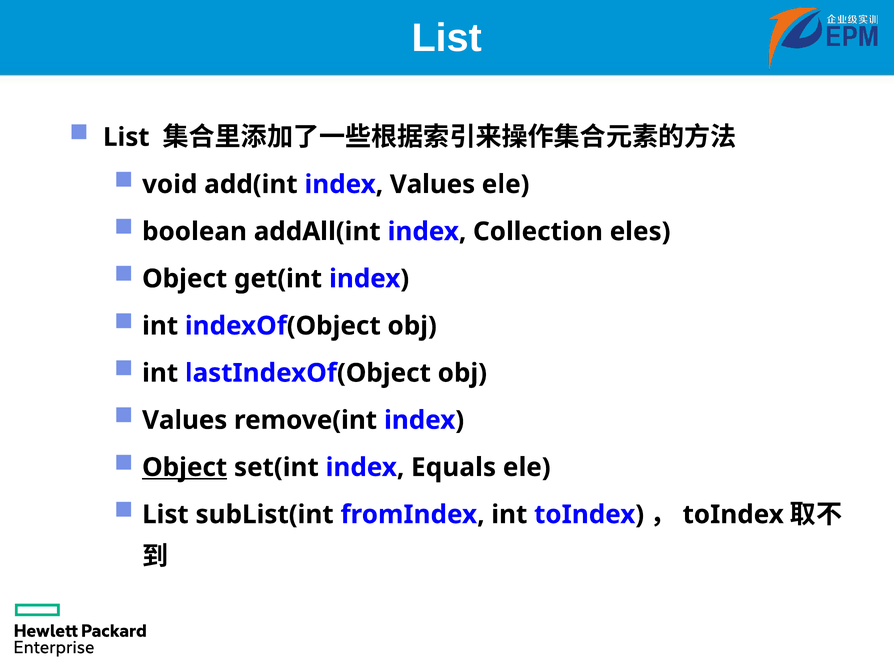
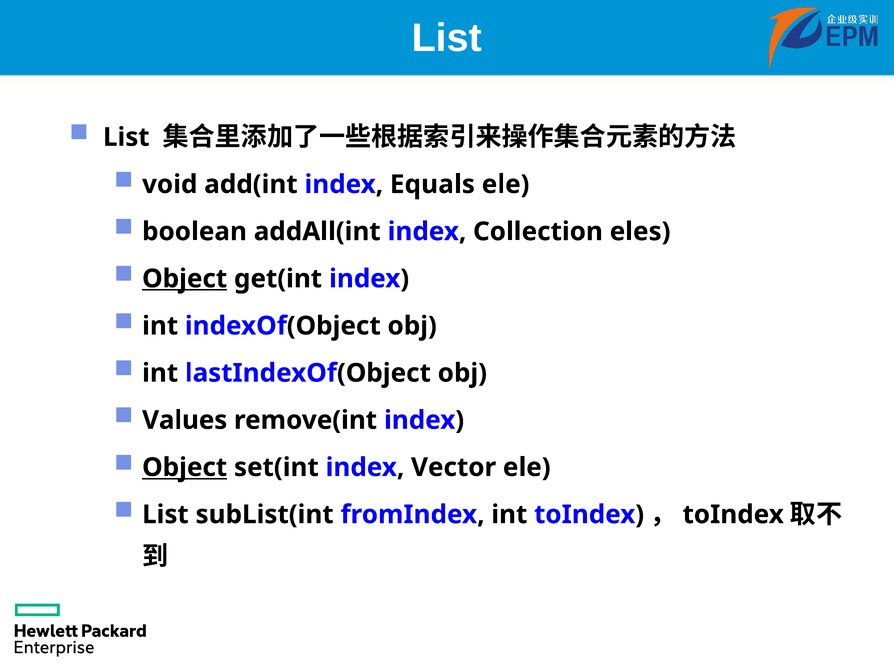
index Values: Values -> Equals (432, 184)
Object underline: none -> present (185, 279)
Equals: Equals -> Vector (454, 467)
